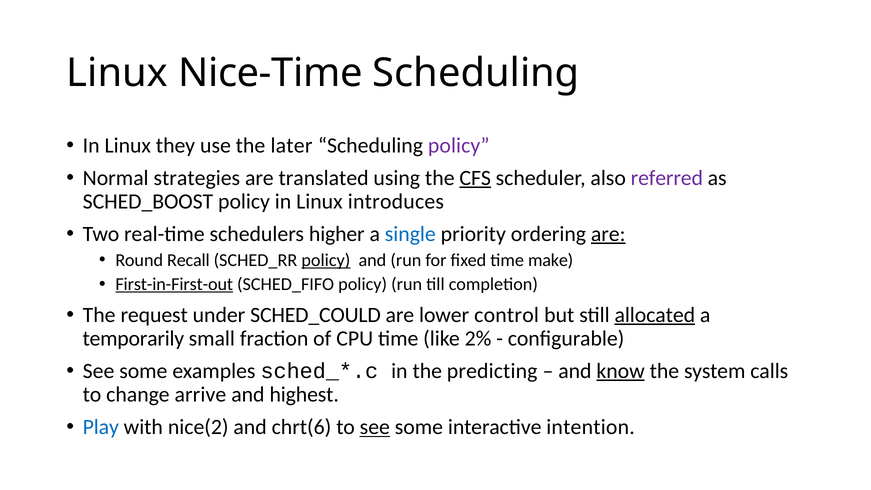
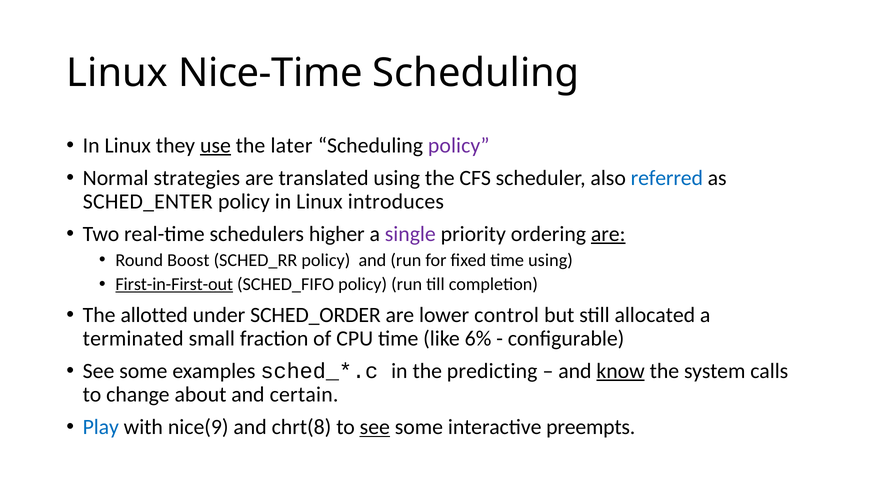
use underline: none -> present (215, 145)
CFS underline: present -> none (475, 178)
referred colour: purple -> blue (667, 178)
SCHED_BOOST: SCHED_BOOST -> SCHED_ENTER (148, 201)
single colour: blue -> purple (410, 234)
Recall: Recall -> Boost (188, 260)
policy underline: present -> none (326, 260)
time make: make -> using (551, 260)
request: request -> allotted (154, 315)
SCHED_COULD: SCHED_COULD -> SCHED_ORDER (315, 315)
allocated underline: present -> none (655, 315)
temporarily: temporarily -> terminated (133, 338)
2%: 2% -> 6% (478, 338)
arrive: arrive -> about (200, 394)
highest: highest -> certain (304, 394)
nice(2: nice(2 -> nice(9 (198, 427)
chrt(6: chrt(6 -> chrt(8 (301, 427)
intention: intention -> preempts (591, 427)
